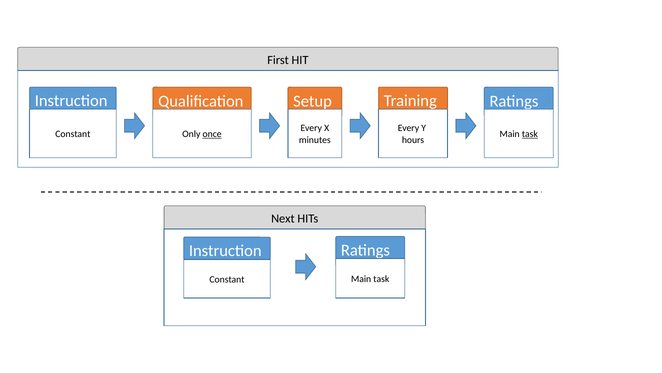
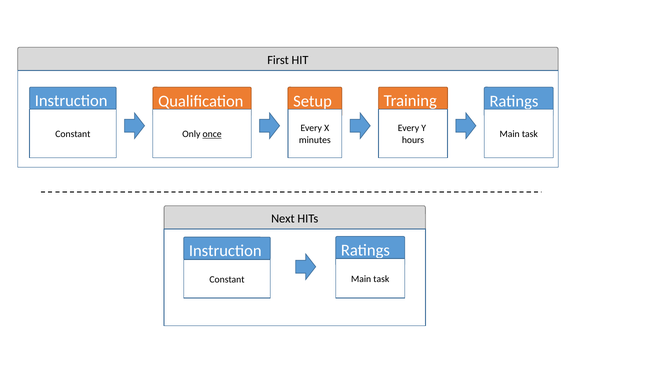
task underline: present -> none (530, 134)
